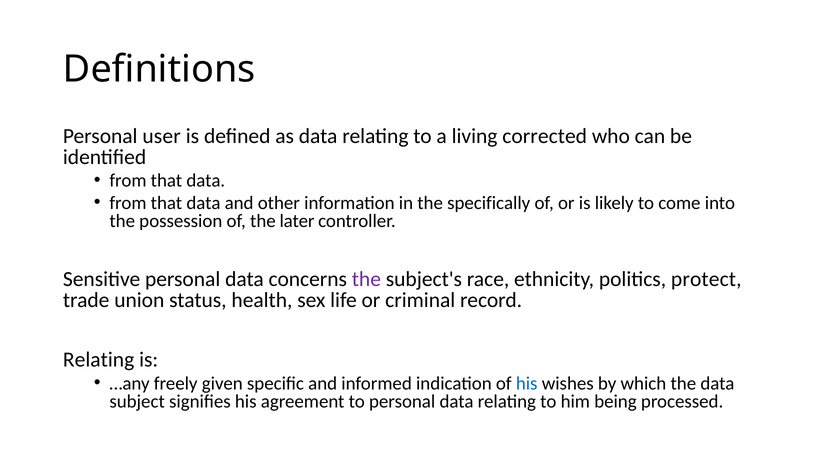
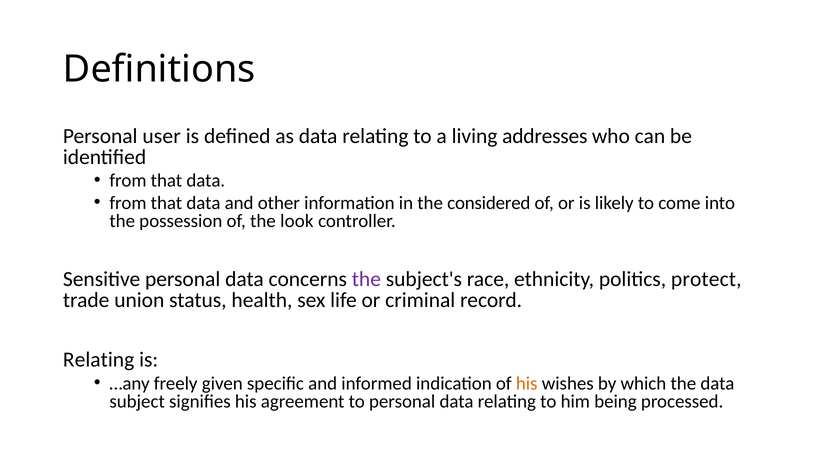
corrected: corrected -> addresses (545, 136)
specifically: specifically -> considered (489, 203)
later: later -> look (297, 222)
his colour: blue -> orange (527, 384)
